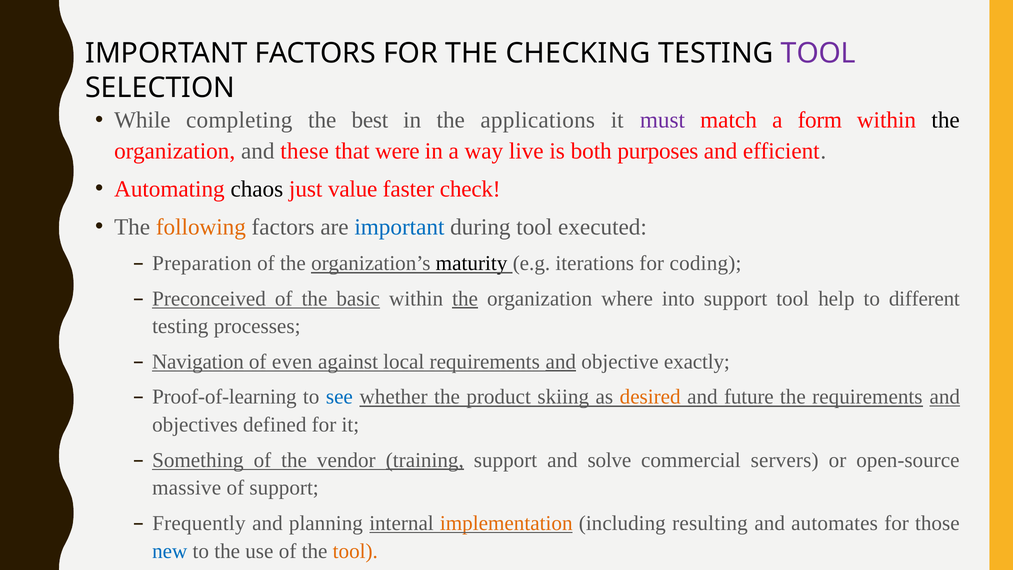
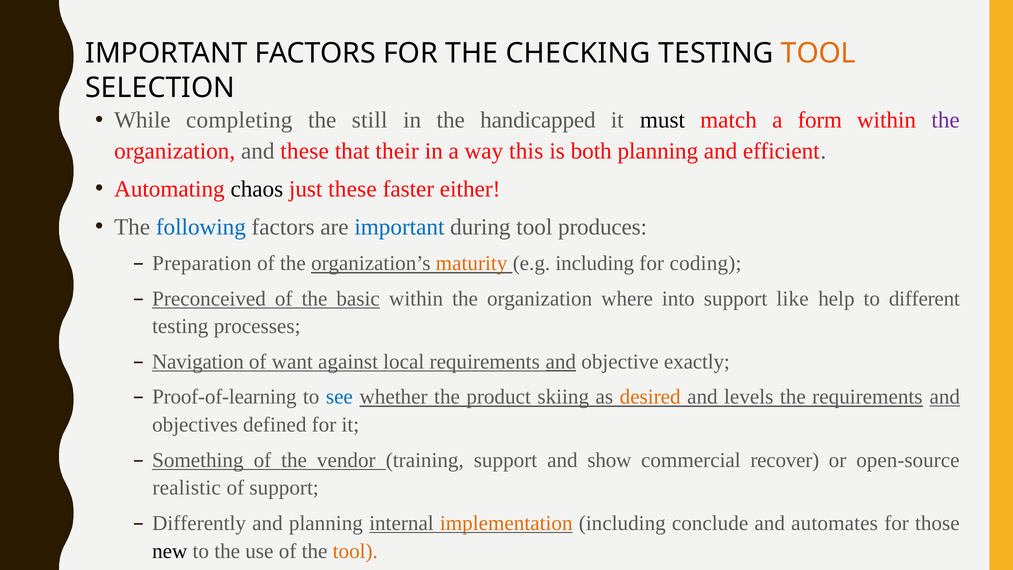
TOOL colour: purple -> orange (818, 53)
best: best -> still (370, 120)
applications: applications -> handicapped (538, 120)
must colour: purple -> black (662, 120)
the colour: black -> purple (946, 120)
were: were -> their (397, 151)
live: live -> this (526, 151)
both purposes: purposes -> planning (658, 151)
just value: value -> these (352, 189)
check: check -> either (470, 189)
following colour: orange -> blue (201, 227)
executed: executed -> produces (603, 227)
maturity colour: black -> orange (472, 263)
e.g iterations: iterations -> including (595, 263)
the underline: present -> none (465, 299)
support tool: tool -> like (793, 299)
even: even -> want (292, 362)
future: future -> levels (749, 397)
training underline: present -> none (425, 460)
solve: solve -> show (609, 460)
servers: servers -> recover (785, 460)
massive: massive -> realistic (187, 488)
Frequently: Frequently -> Differently (199, 523)
resulting: resulting -> conclude (710, 523)
new colour: blue -> black (170, 551)
